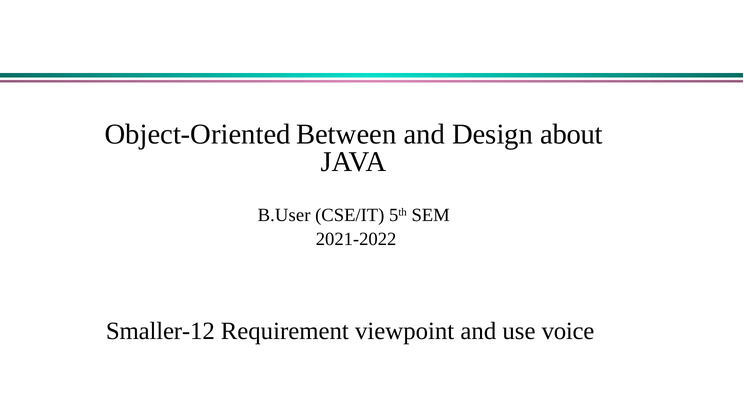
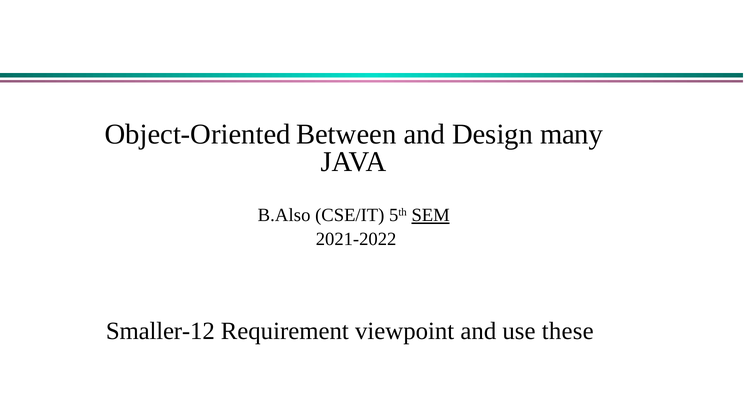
about: about -> many (571, 134)
B.User: B.User -> B.Also (284, 216)
SEM underline: none -> present (431, 216)
voice: voice -> these (568, 331)
